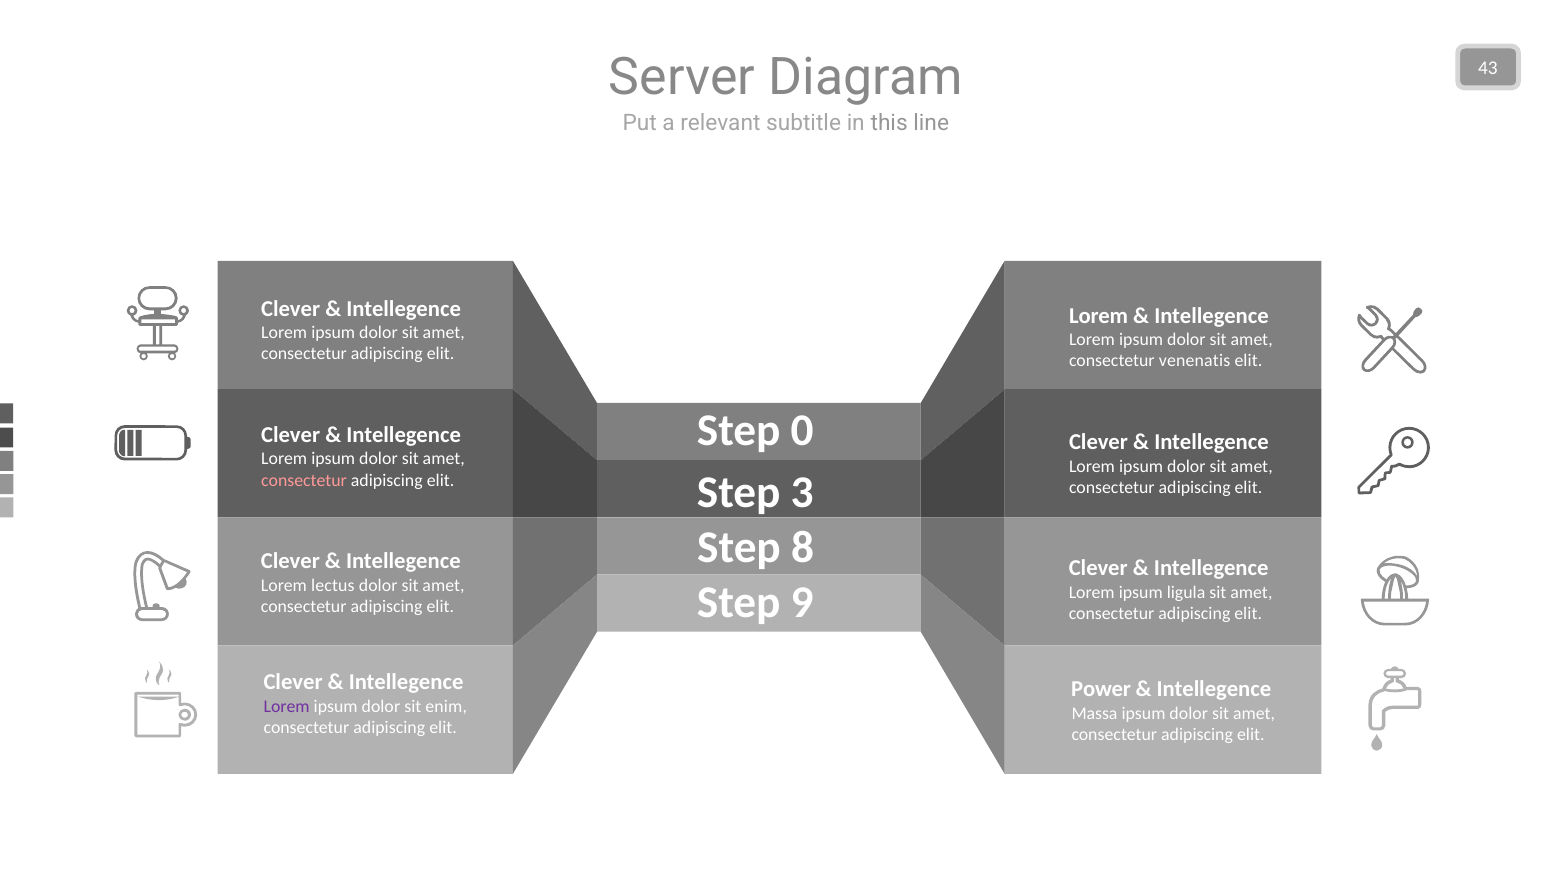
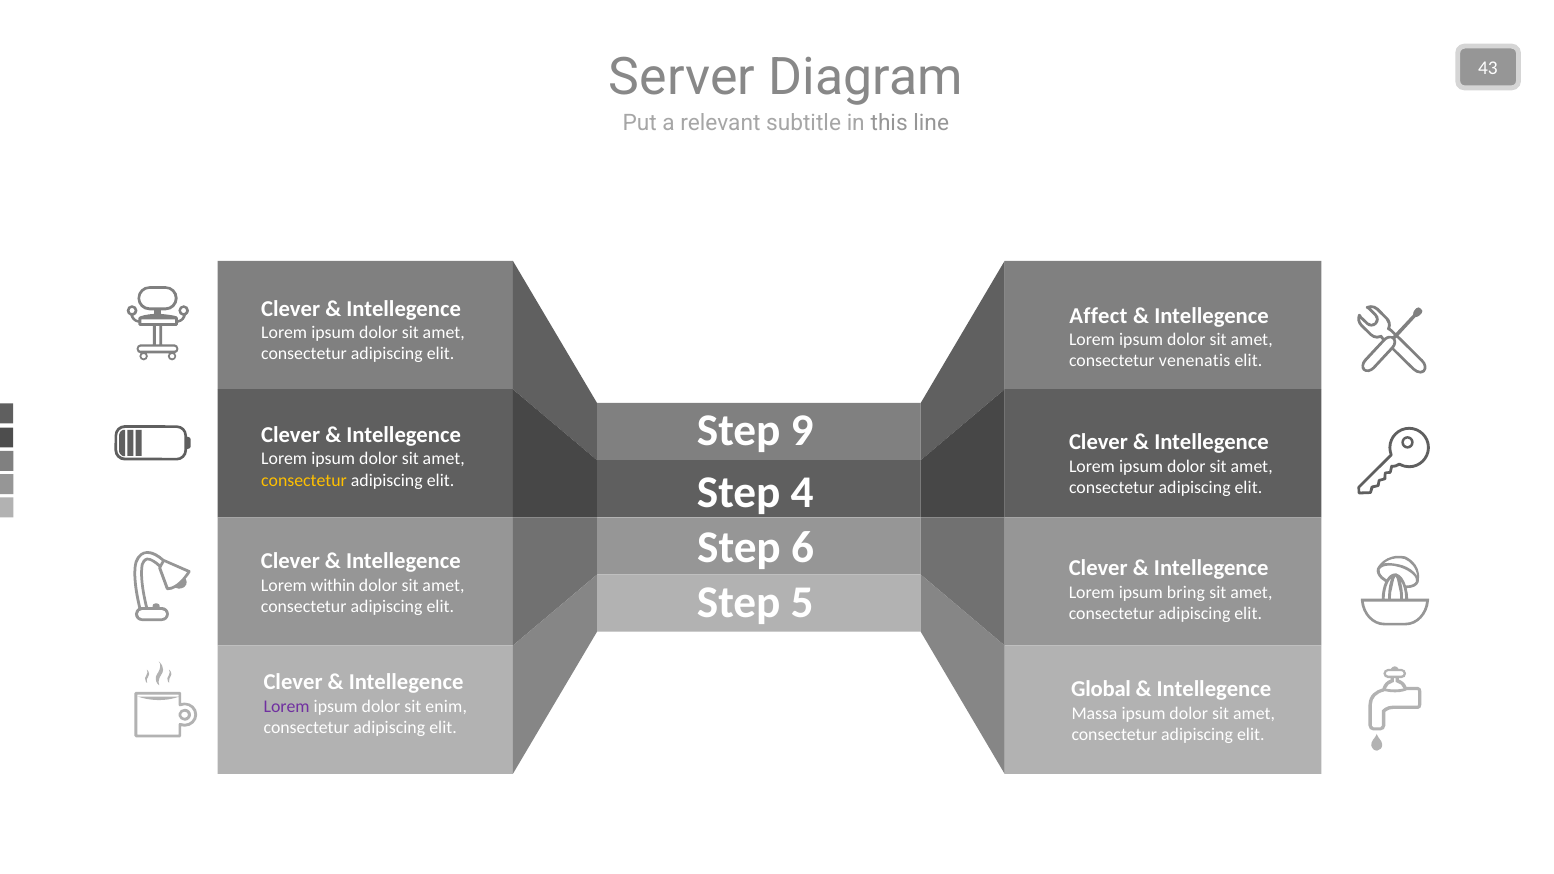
Lorem: Lorem -> Affect (1098, 316)
0: 0 -> 9 (802, 430)
consectetur colour: pink -> yellow (304, 481)
3: 3 -> 4 (802, 492)
8: 8 -> 6 (803, 547)
lectus: lectus -> within (333, 585)
9: 9 -> 5 (802, 602)
ligula: ligula -> bring (1186, 592)
Power: Power -> Global (1101, 689)
